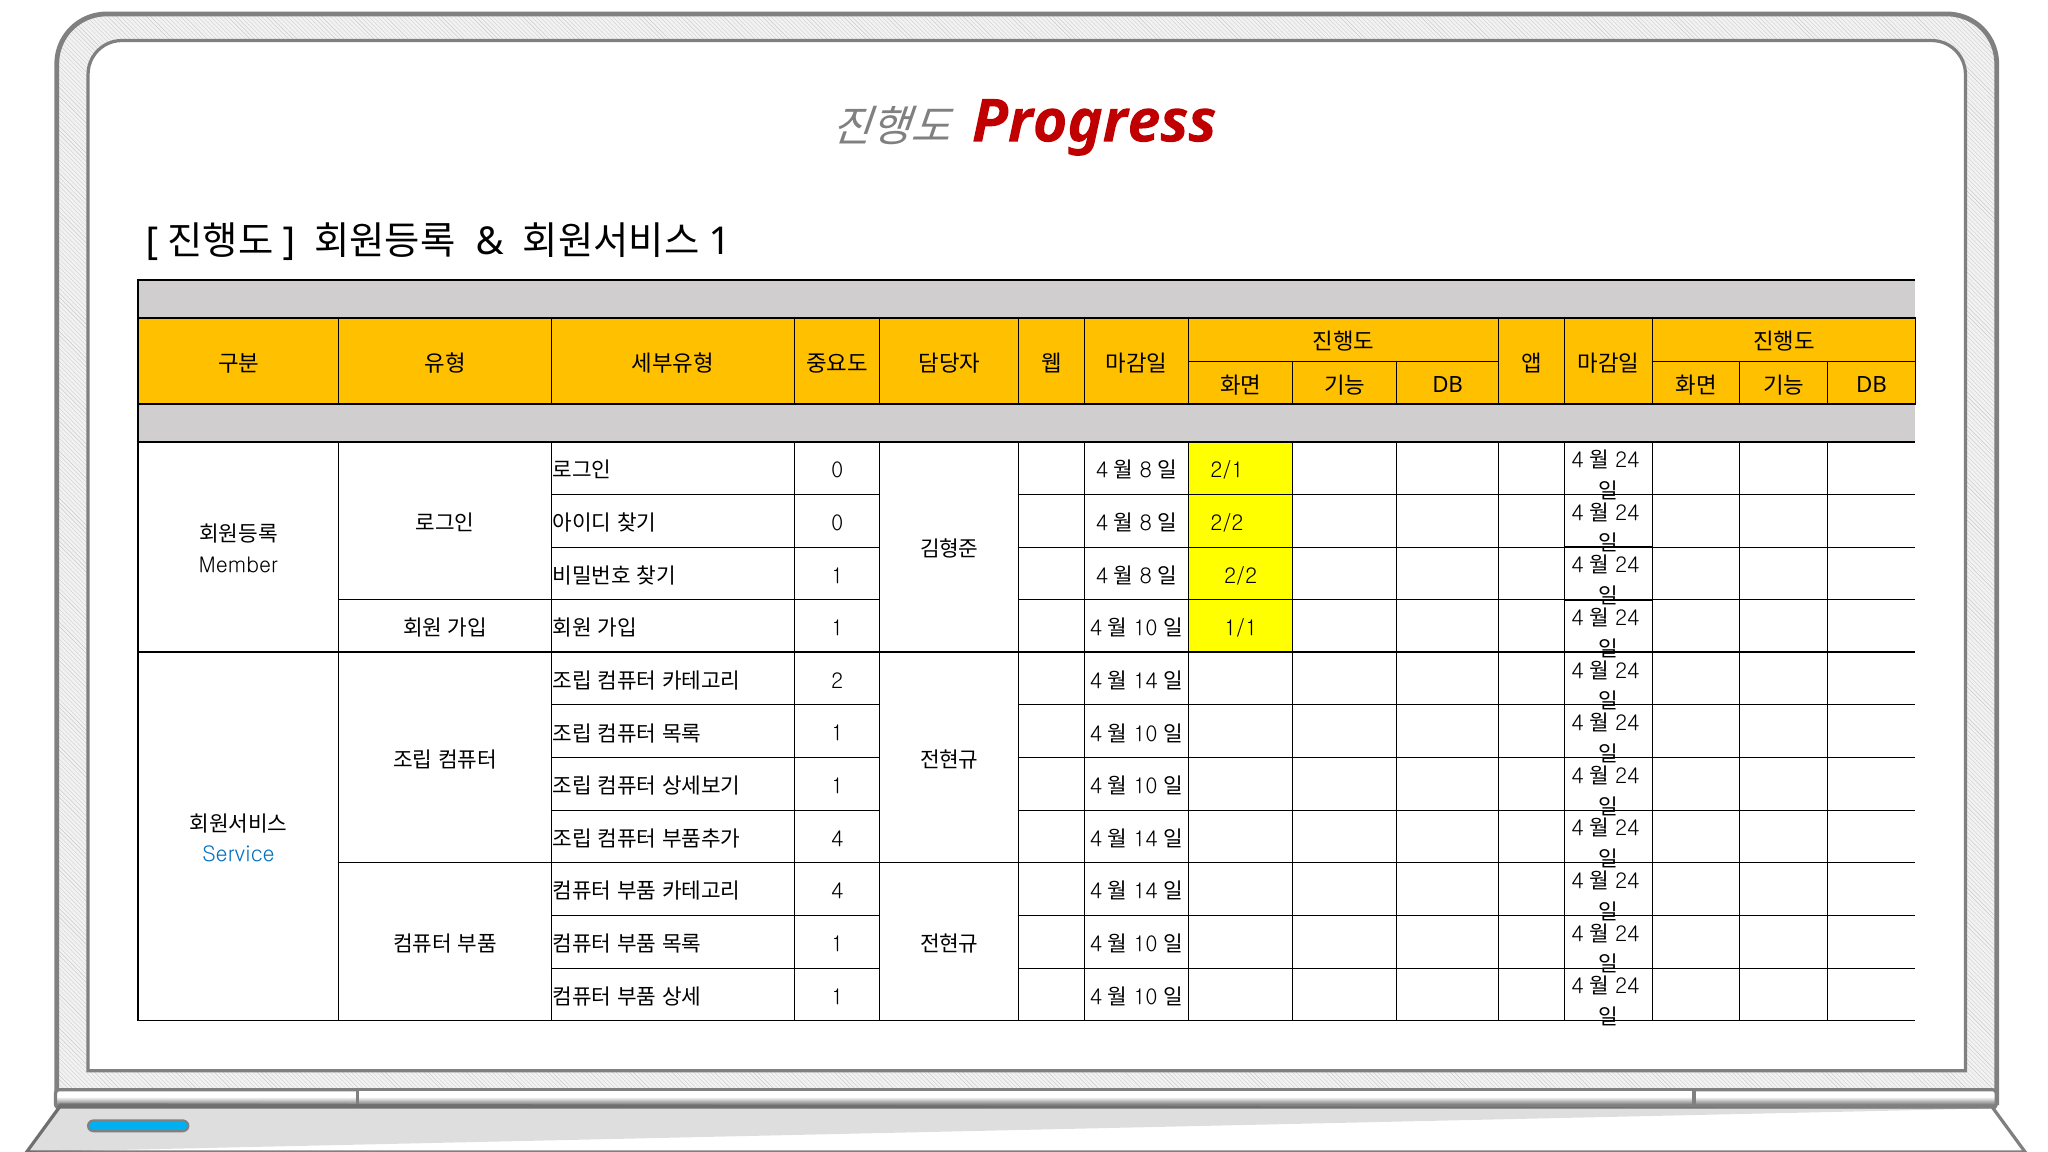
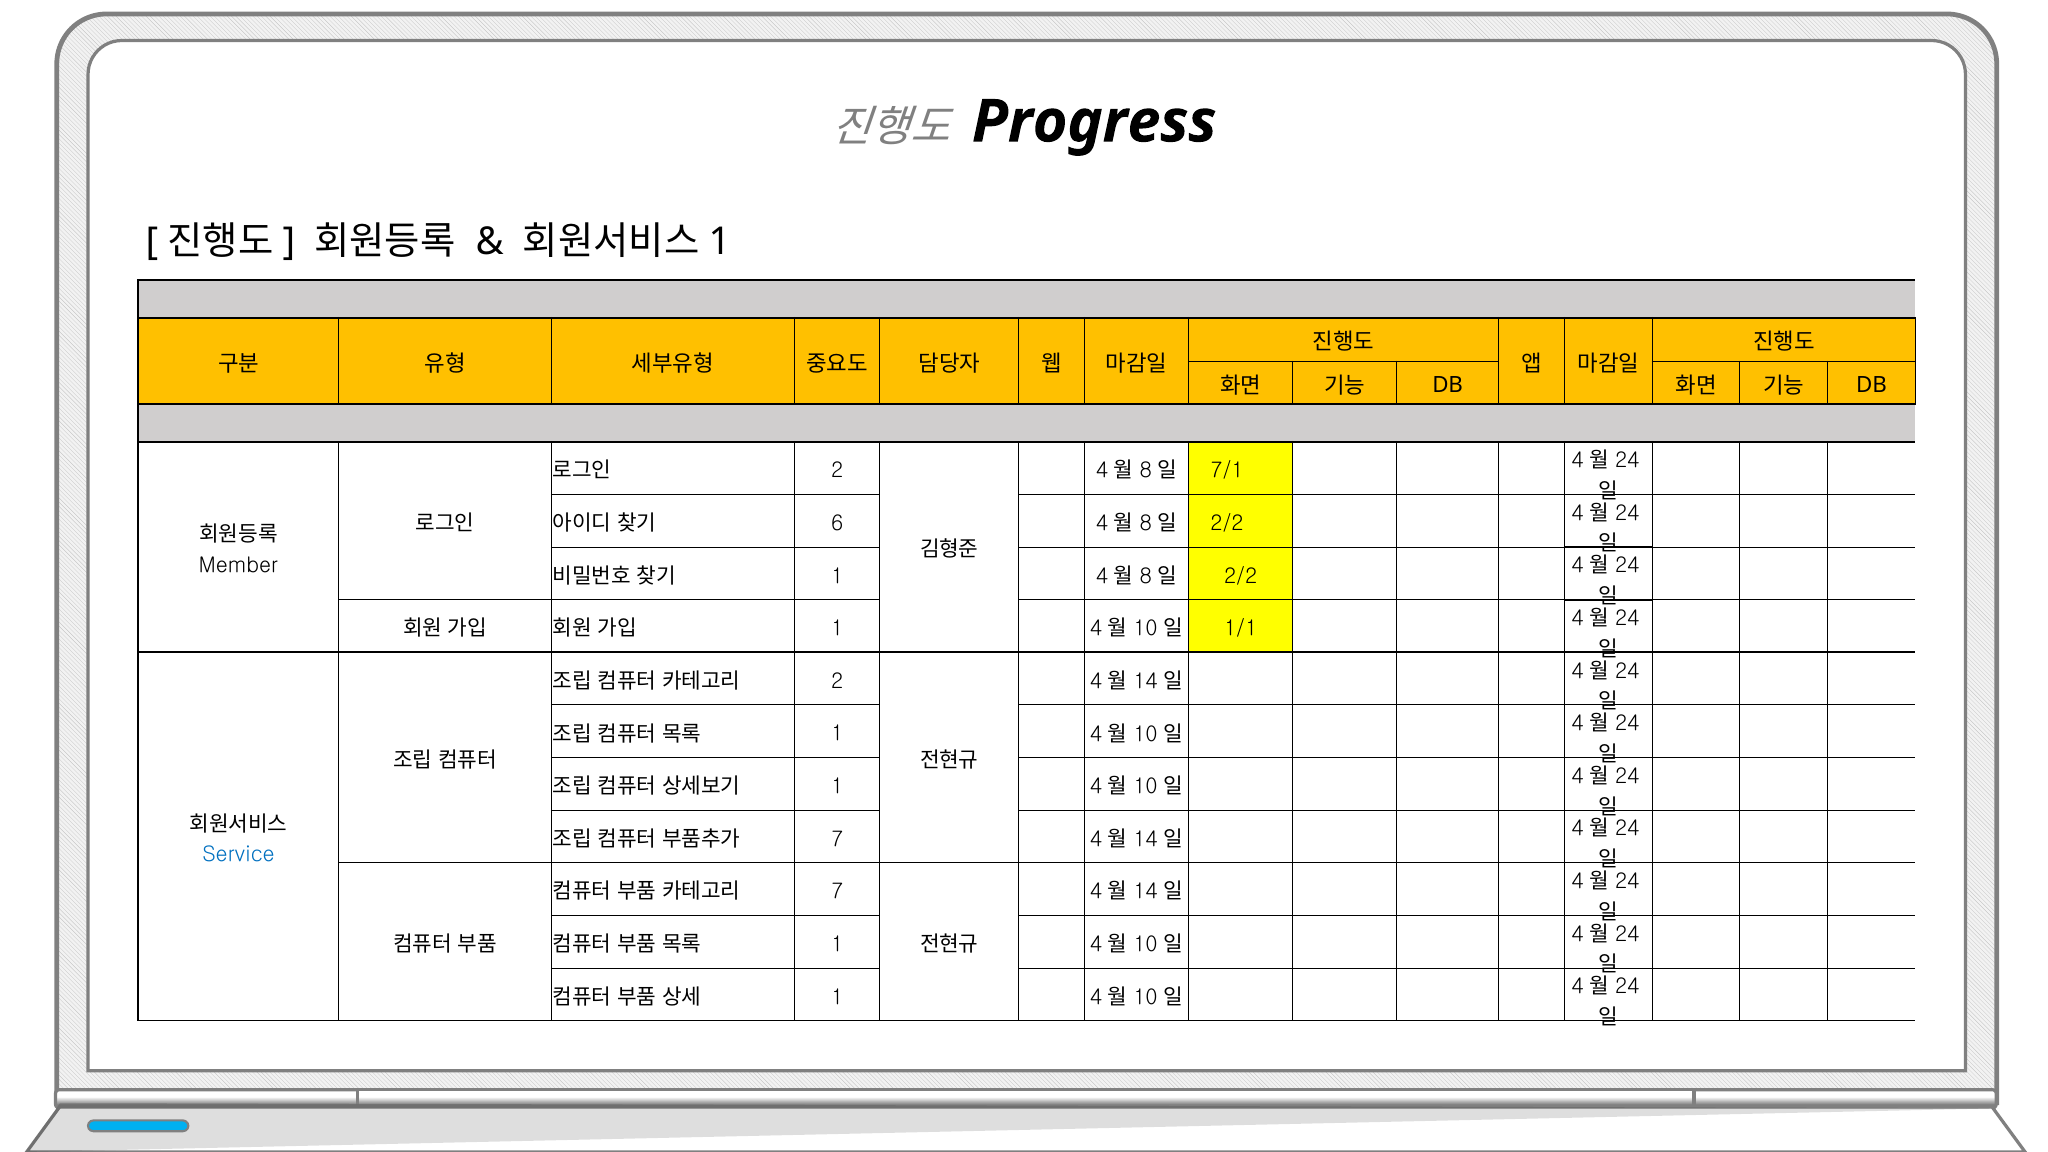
Progress colour: red -> black (1094, 122)
0: 0 -> 2 (837, 471)
2/1: 2/1 -> 7/1 (1227, 471)
0: 0 -> 6 (837, 523)
4: 4 -> 7 (837, 839)
4: 4 -> 7 (837, 892)
